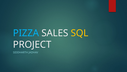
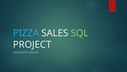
SQL colour: yellow -> light green (80, 33)
